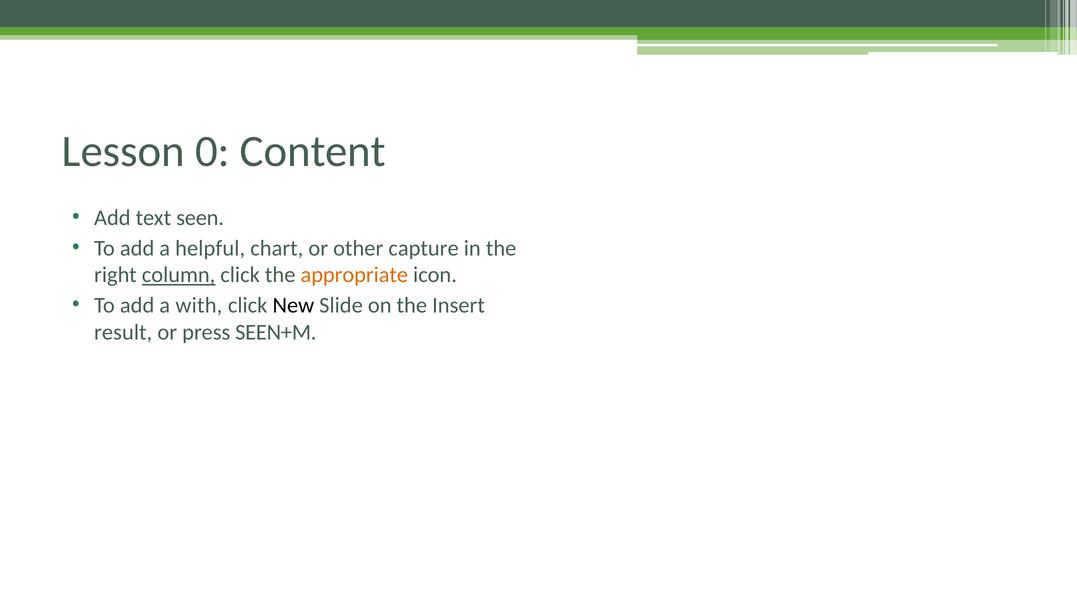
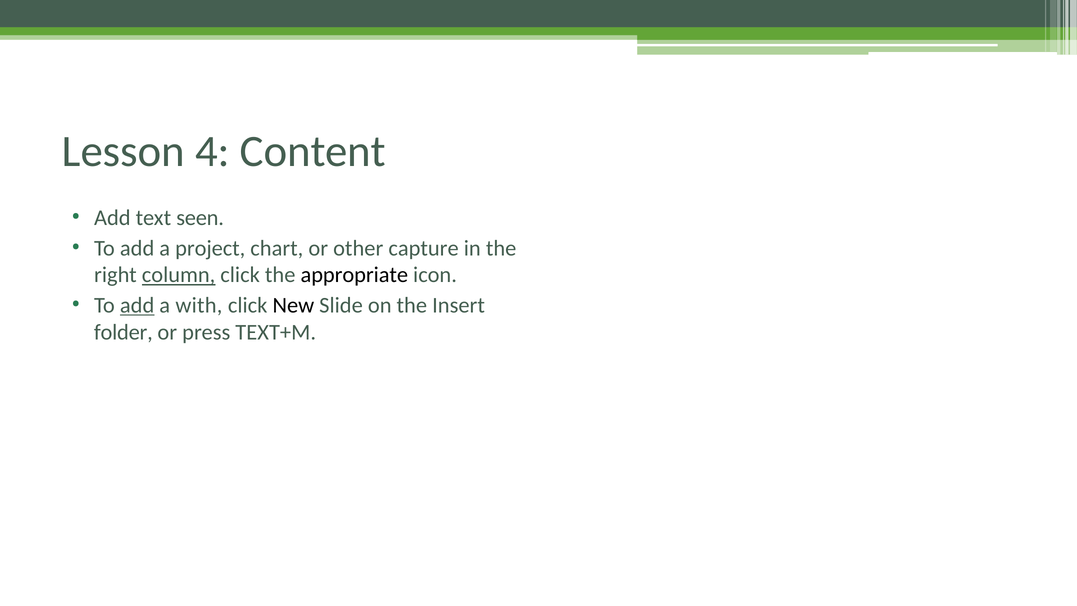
0: 0 -> 4 (212, 151)
helpful: helpful -> project (210, 248)
appropriate colour: orange -> black (354, 275)
add underline: none -> present (137, 305)
result: result -> folder (123, 332)
SEEN+M: SEEN+M -> TEXT+M (276, 332)
